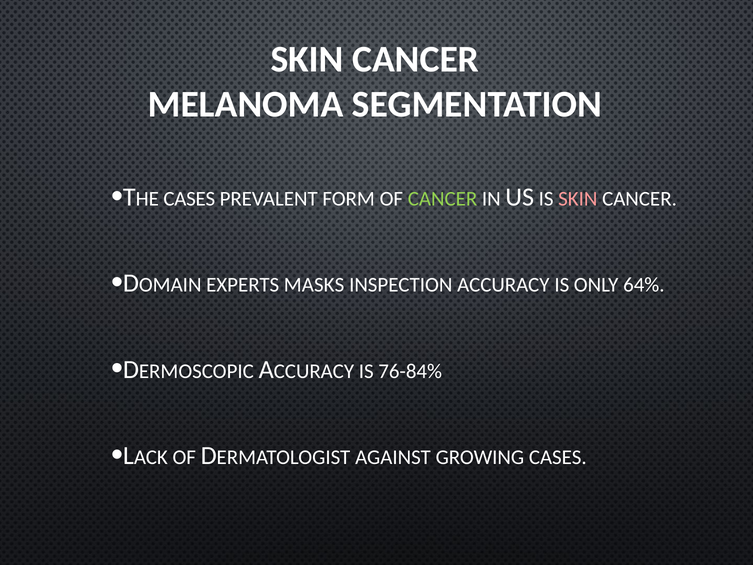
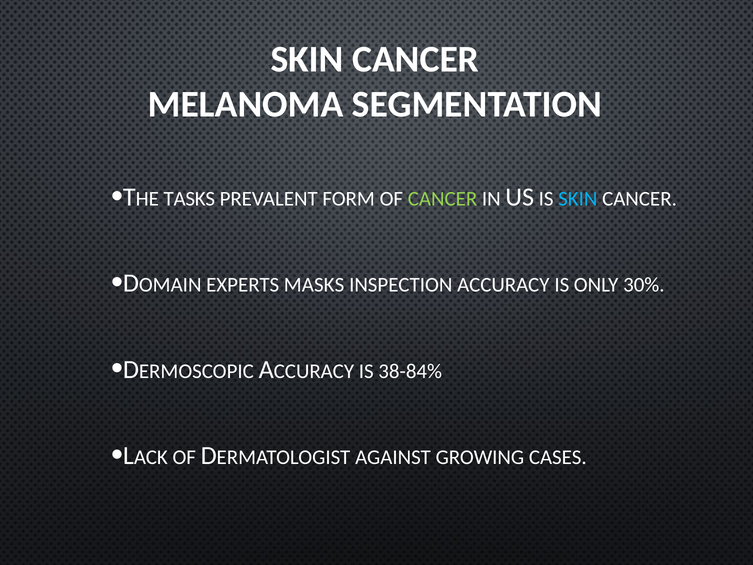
CASES: CASES -> TASKS (189, 199)
SKIN colour: pink -> light blue (578, 199)
64%: 64% -> 30% (644, 285)
76-84%: 76-84% -> 38-84% (410, 371)
